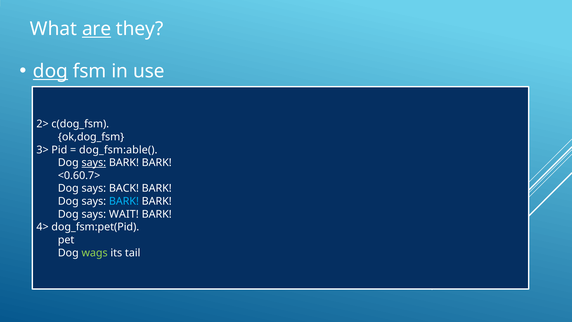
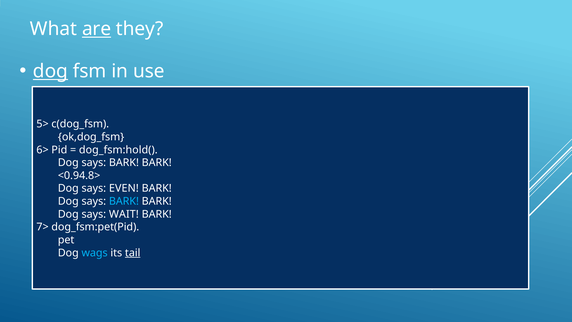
2>: 2> -> 5> (43, 124)
3>: 3> -> 6> (43, 150)
dog_fsm:able(: dog_fsm:able( -> dog_fsm:hold( (118, 150)
says underline: present -> none (94, 163)
<0.60.7>: <0.60.7> -> <0.94.8> (79, 175)
BACK: BACK -> EVEN (124, 188)
4>: 4> -> 7> (43, 227)
wags colour: light green -> light blue (95, 253)
tail underline: none -> present (133, 253)
